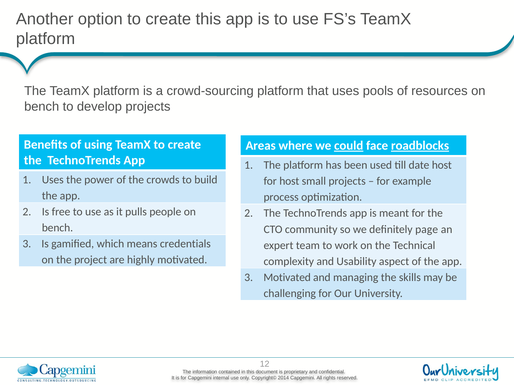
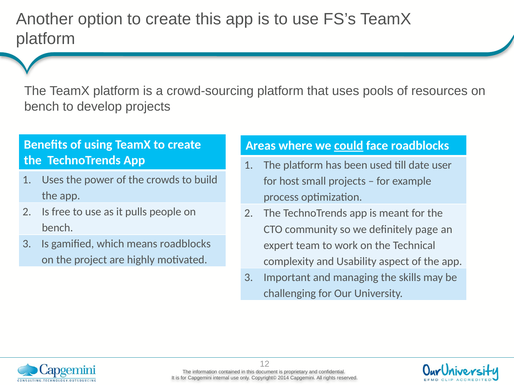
roadblocks underline: present -> none (420, 146)
date host: host -> user (442, 165)
means credentials: credentials -> roadblocks (185, 244)
3 Motivated: Motivated -> Important (287, 278)
